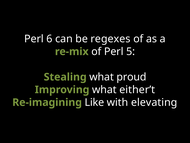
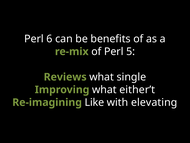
regexes: regexes -> benefits (111, 39)
Stealing: Stealing -> Reviews (65, 77)
proud: proud -> single (131, 77)
